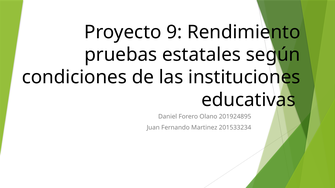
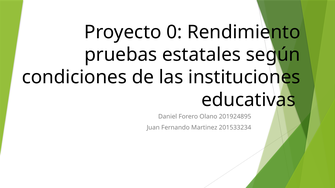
9: 9 -> 0 (174, 32)
